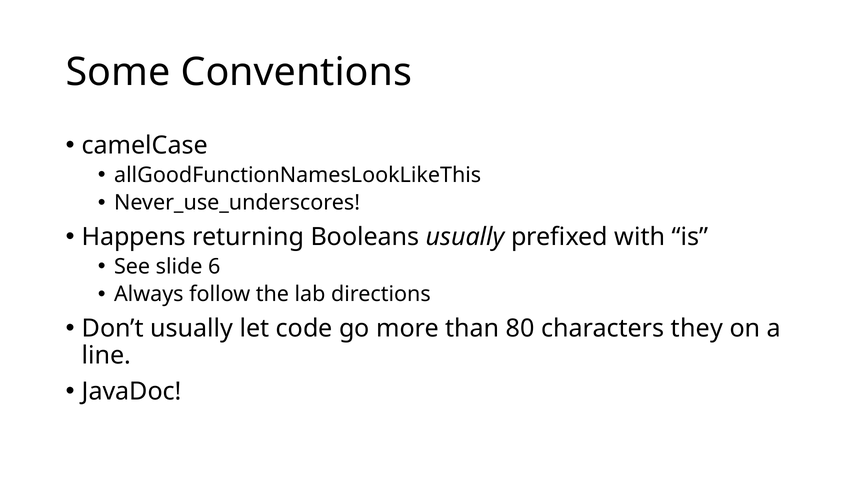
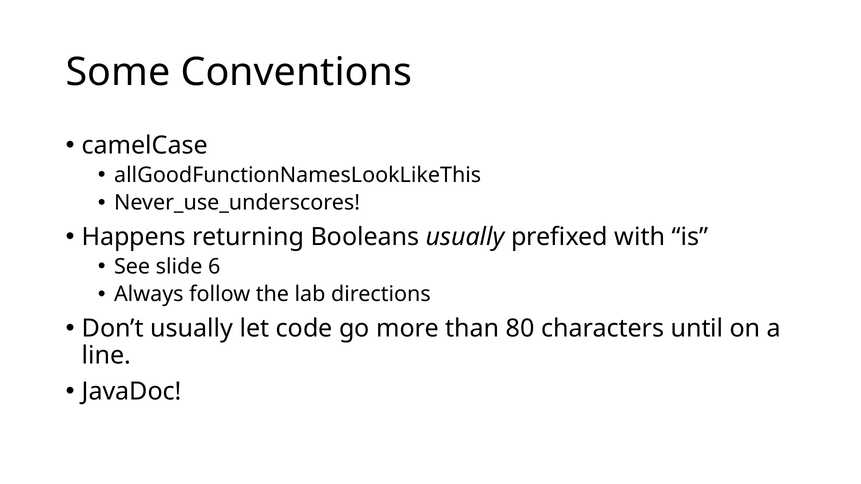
they: they -> until (697, 329)
